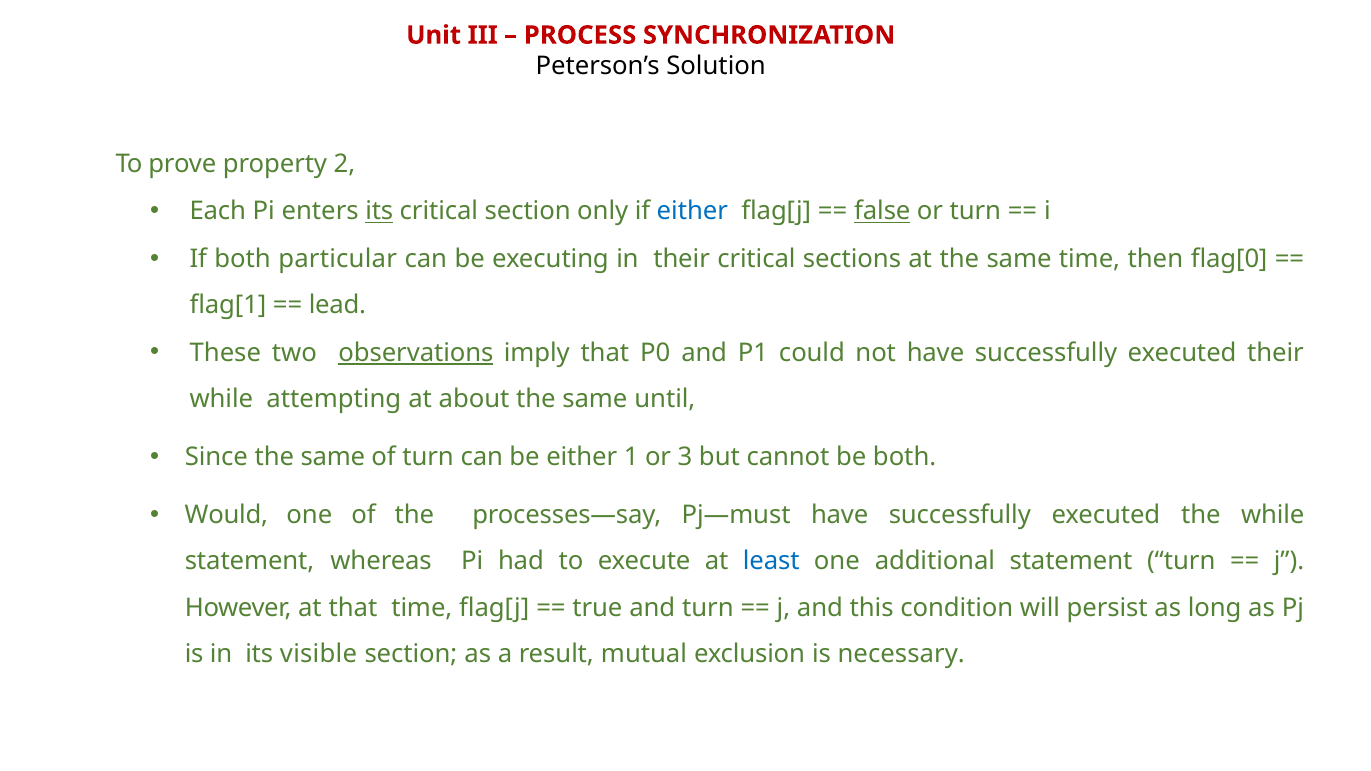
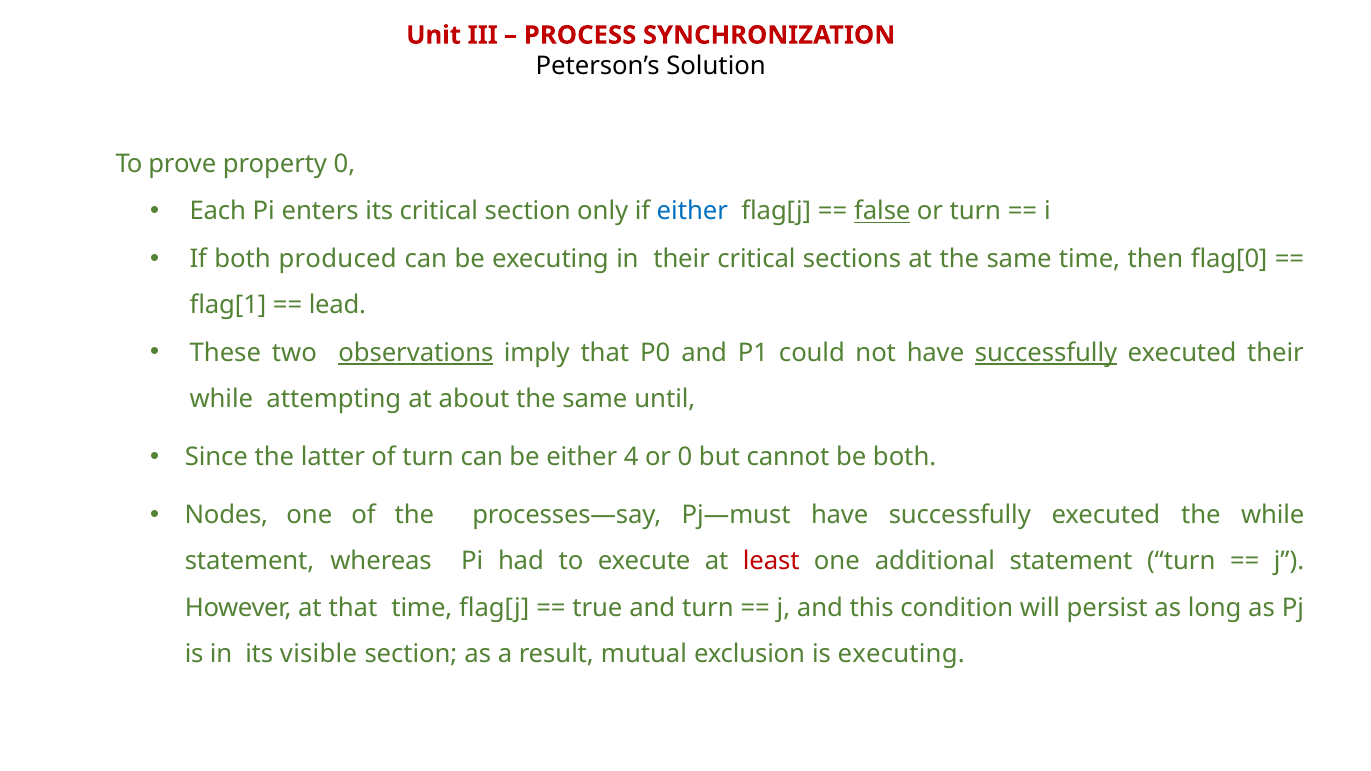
property 2: 2 -> 0 (344, 164)
its underline: present -> none (379, 211)
particular: particular -> produced (338, 259)
successfully underline: none -> present (1046, 353)
Since the same: same -> latter (333, 457)
1: 1 -> 4 (631, 457)
or 3: 3 -> 0 (685, 457)
Would: Would -> Nodes (226, 515)
least colour: blue -> red (771, 561)
is necessary: necessary -> executing (901, 654)
